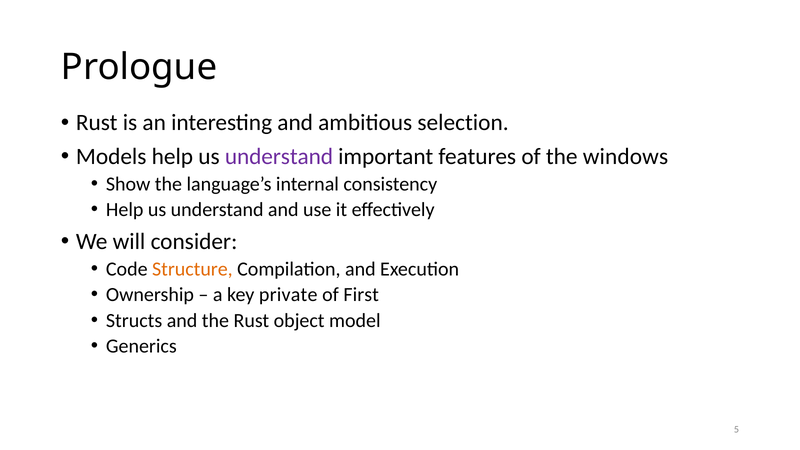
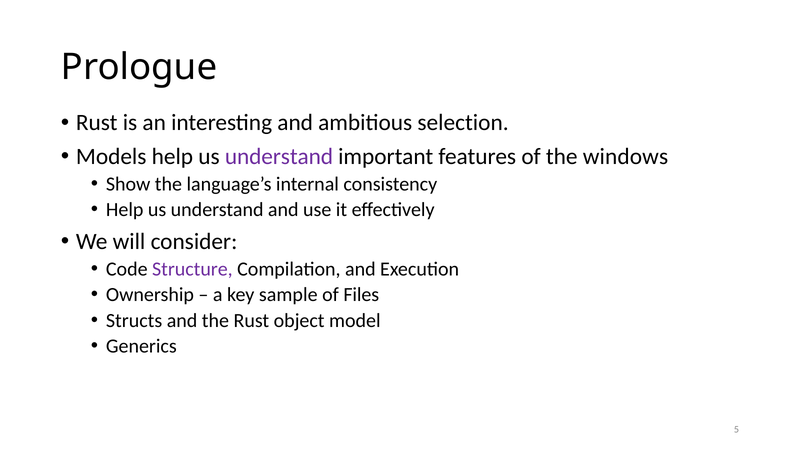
Structure colour: orange -> purple (192, 269)
private: private -> sample (288, 295)
First: First -> Files (361, 295)
